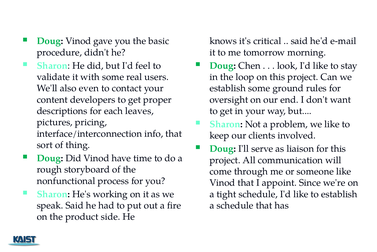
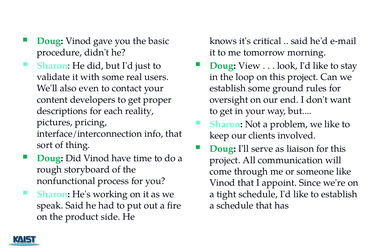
feel: feel -> just (143, 65)
Chen: Chen -> View (249, 65)
leaves: leaves -> reality (140, 111)
